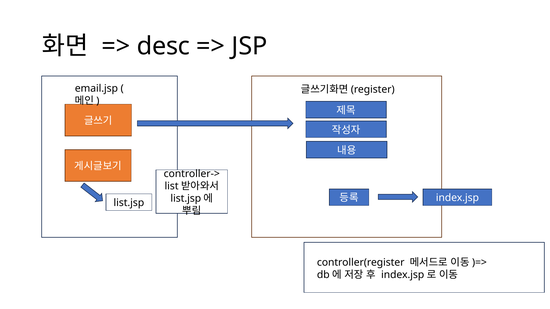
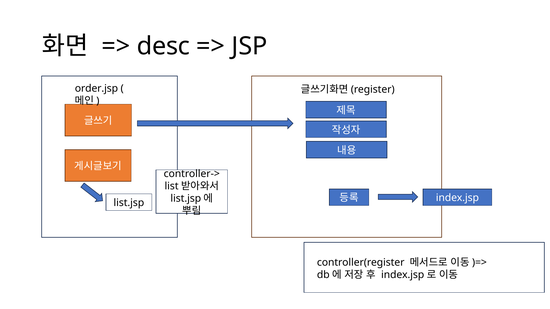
email.jsp: email.jsp -> order.jsp (96, 88)
